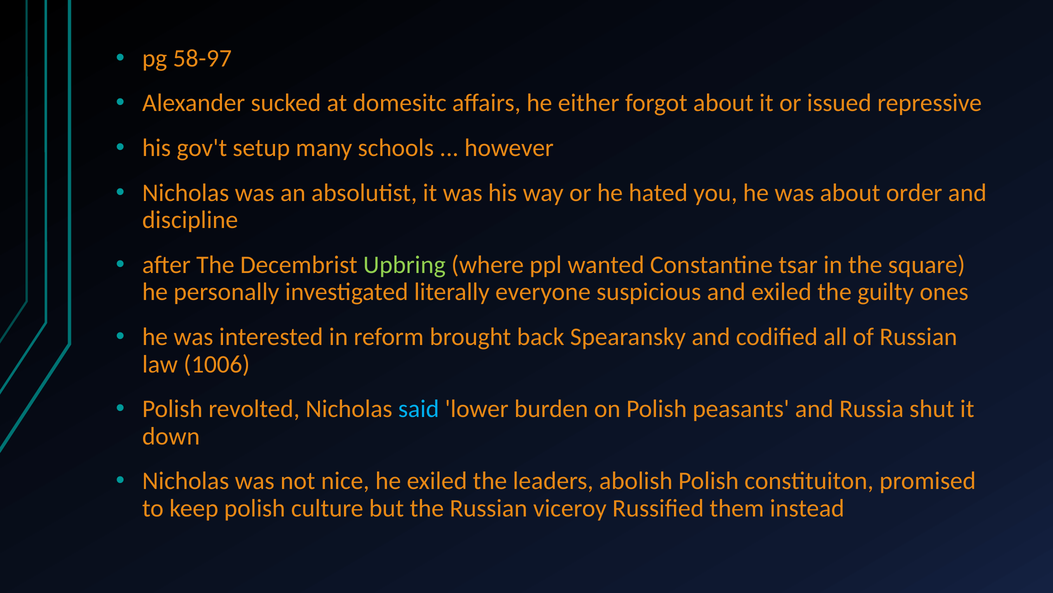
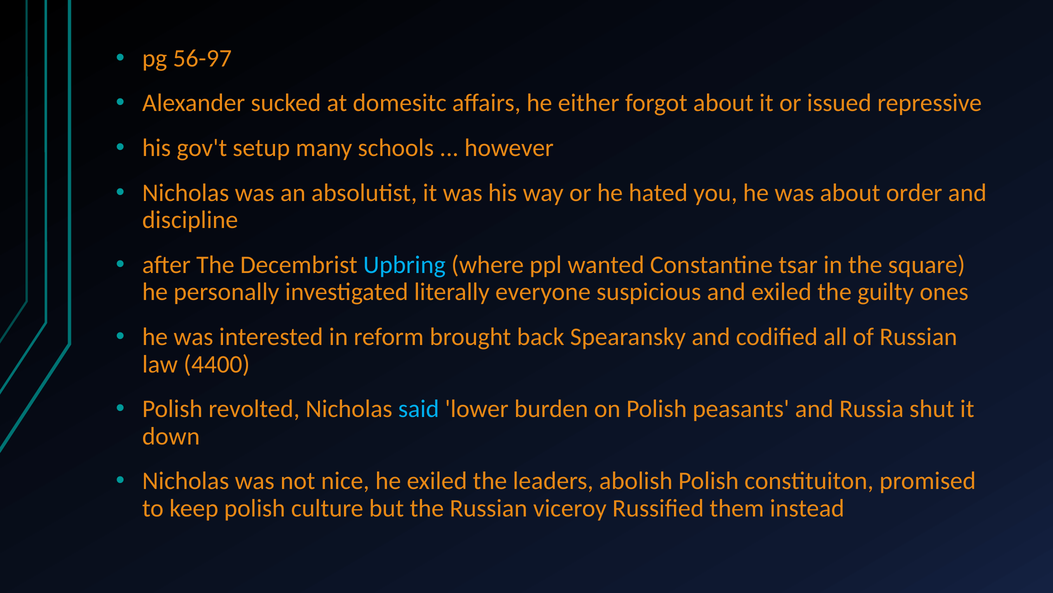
58-97: 58-97 -> 56-97 (202, 58)
Upbring colour: light green -> light blue (404, 265)
1006: 1006 -> 4400 (217, 364)
